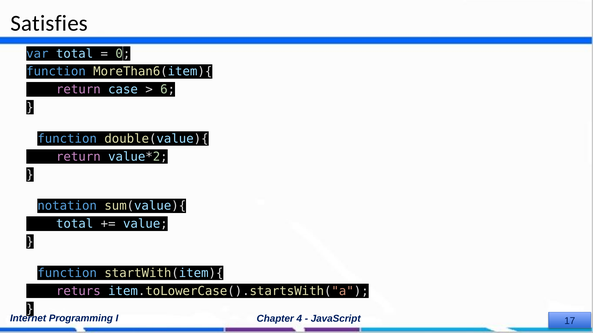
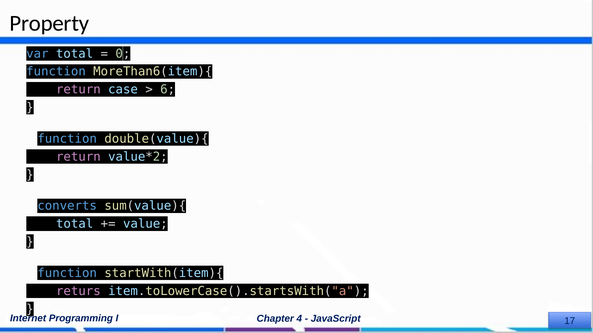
Satisfies: Satisfies -> Property (49, 23)
notation: notation -> converts (67, 206)
